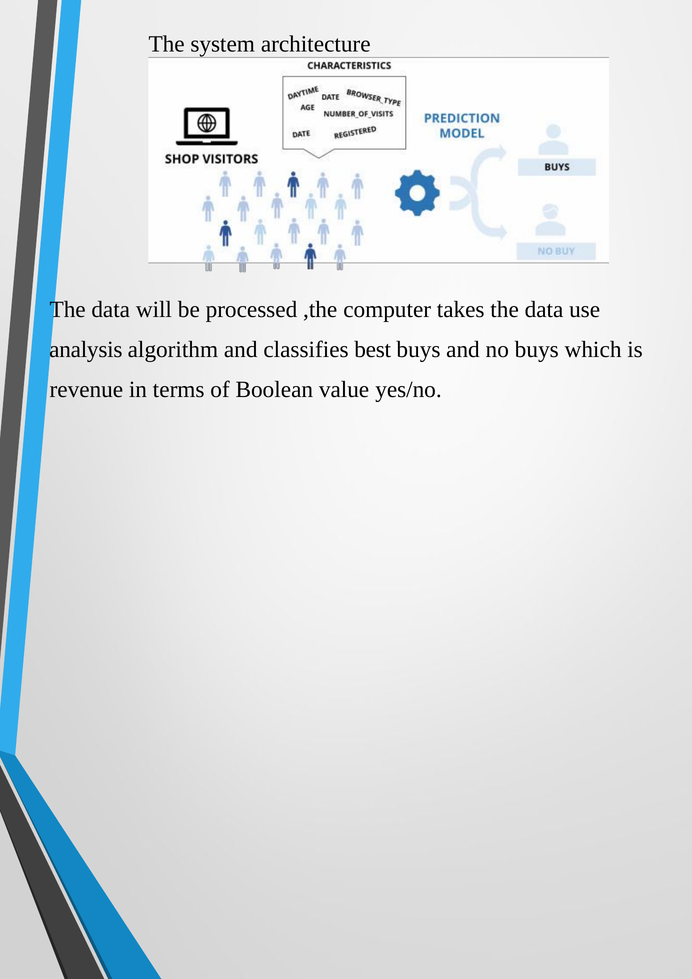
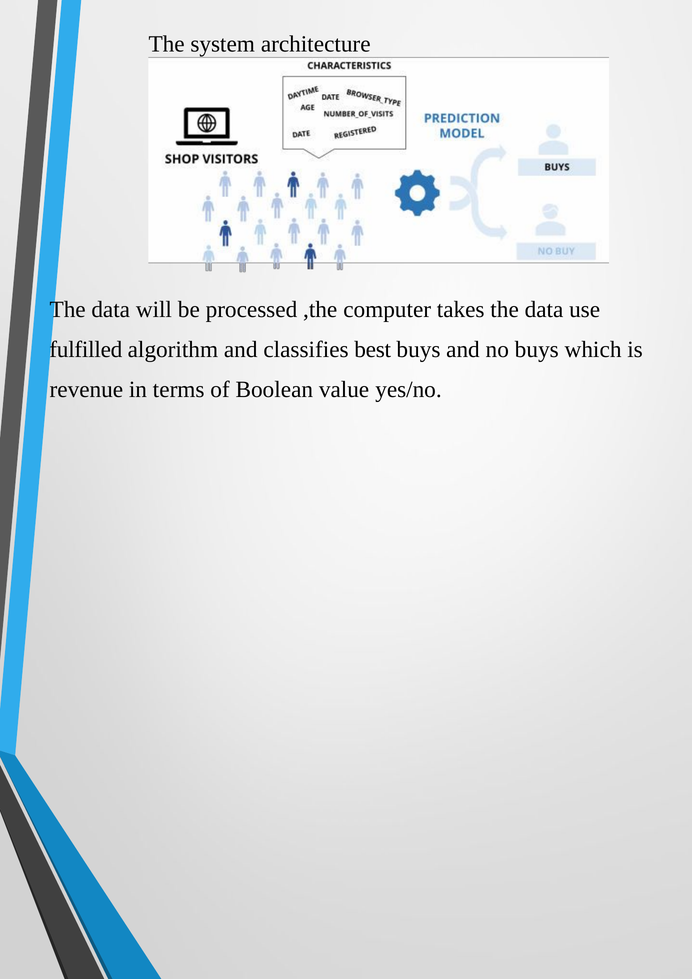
analysis: analysis -> fulfilled (86, 350)
